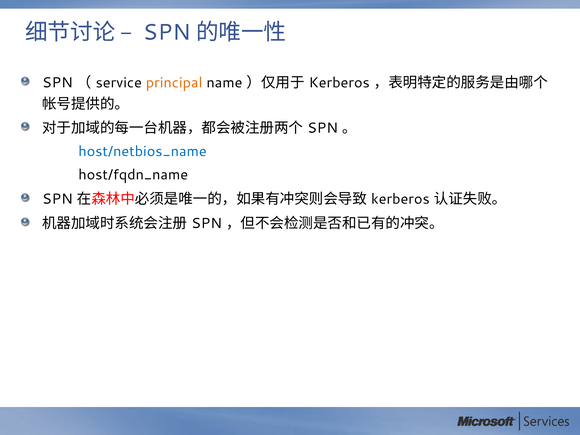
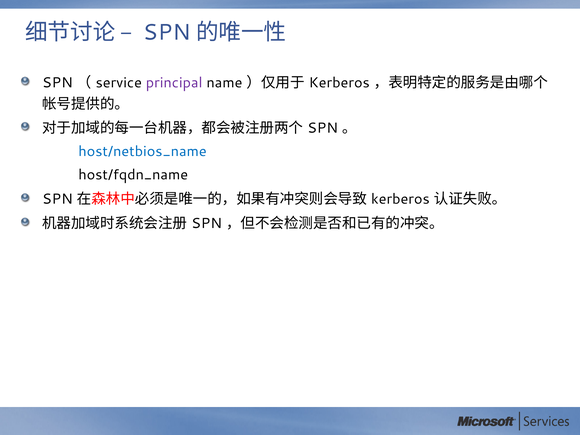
principal colour: orange -> purple (174, 83)
